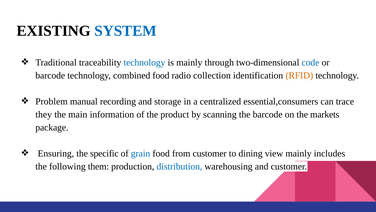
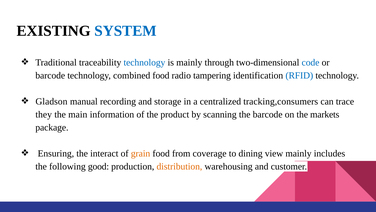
collection: collection -> tampering (212, 75)
RFID colour: orange -> blue (299, 75)
Problem: Problem -> Gladson (51, 101)
essential,consumers: essential,consumers -> tracking,consumers (281, 101)
specific: specific -> interact (104, 153)
grain colour: blue -> orange (141, 153)
from customer: customer -> coverage (210, 153)
them: them -> good (98, 166)
distribution colour: blue -> orange (179, 166)
